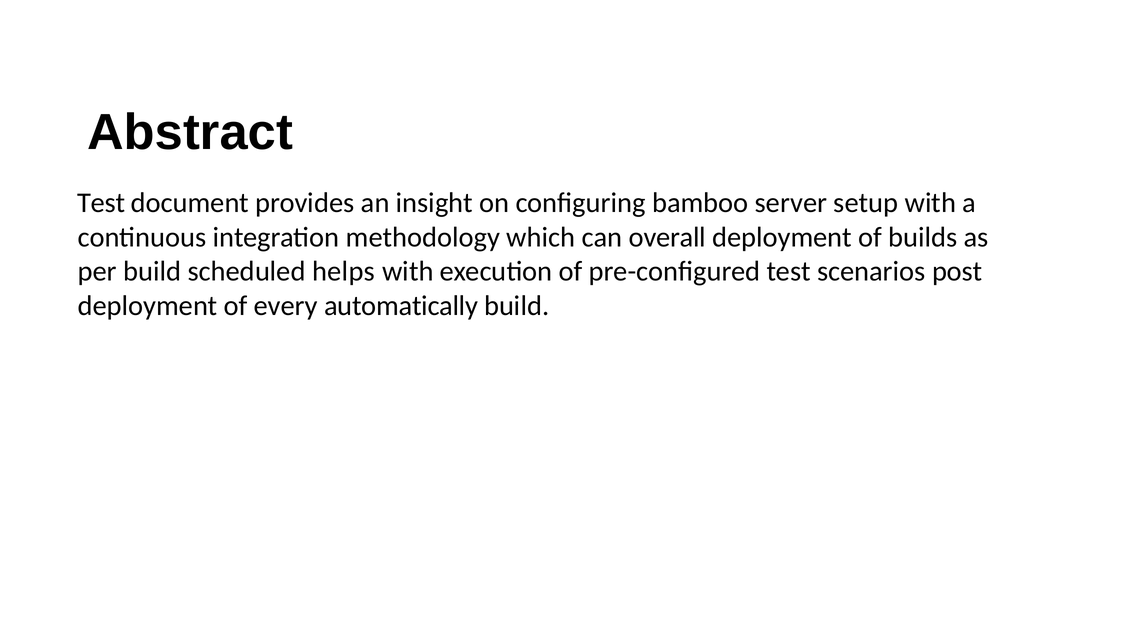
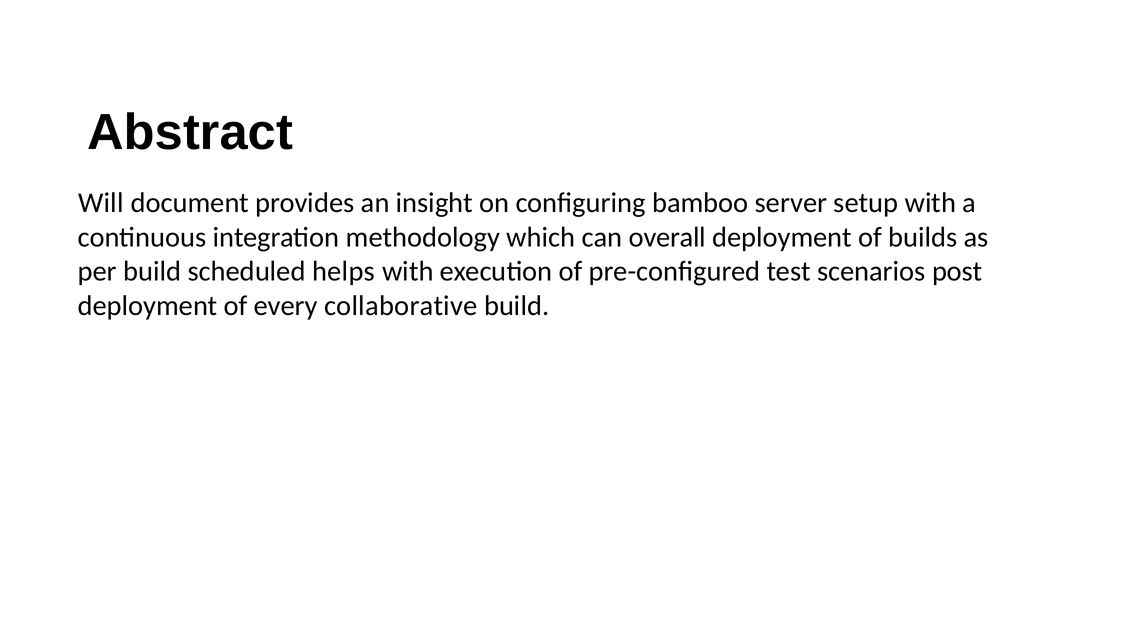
Test: Test -> Will (101, 203)
automatically: automatically -> collaborative (401, 306)
